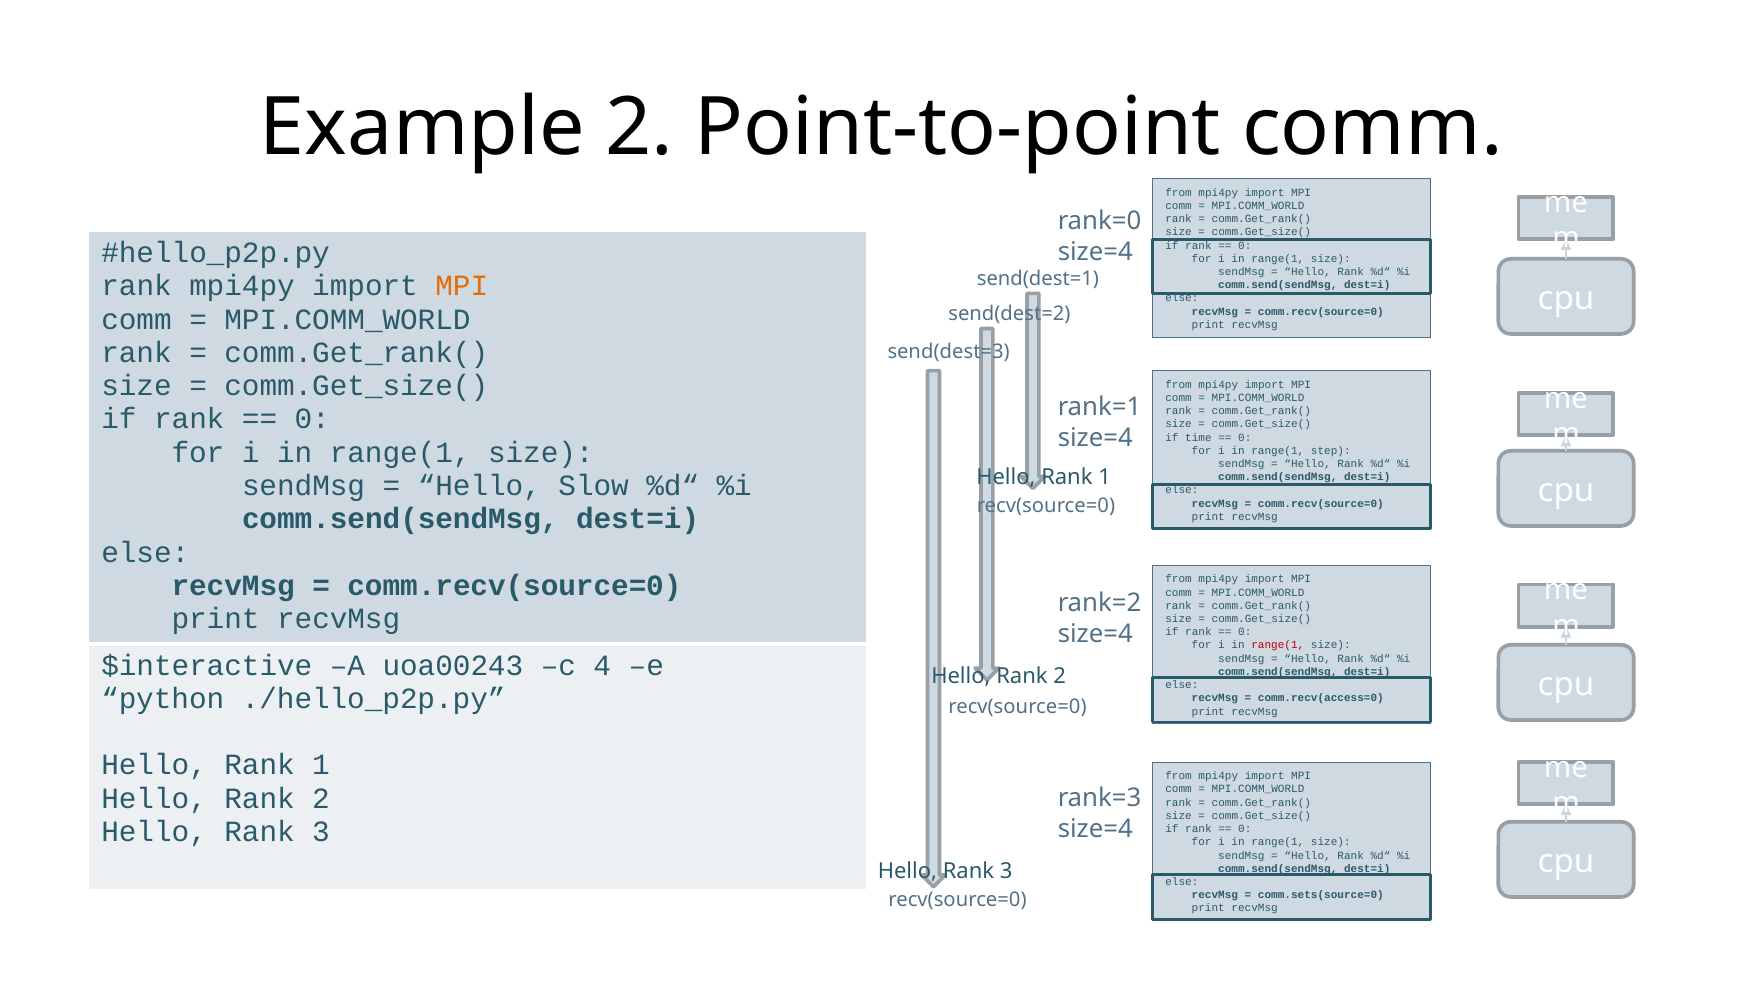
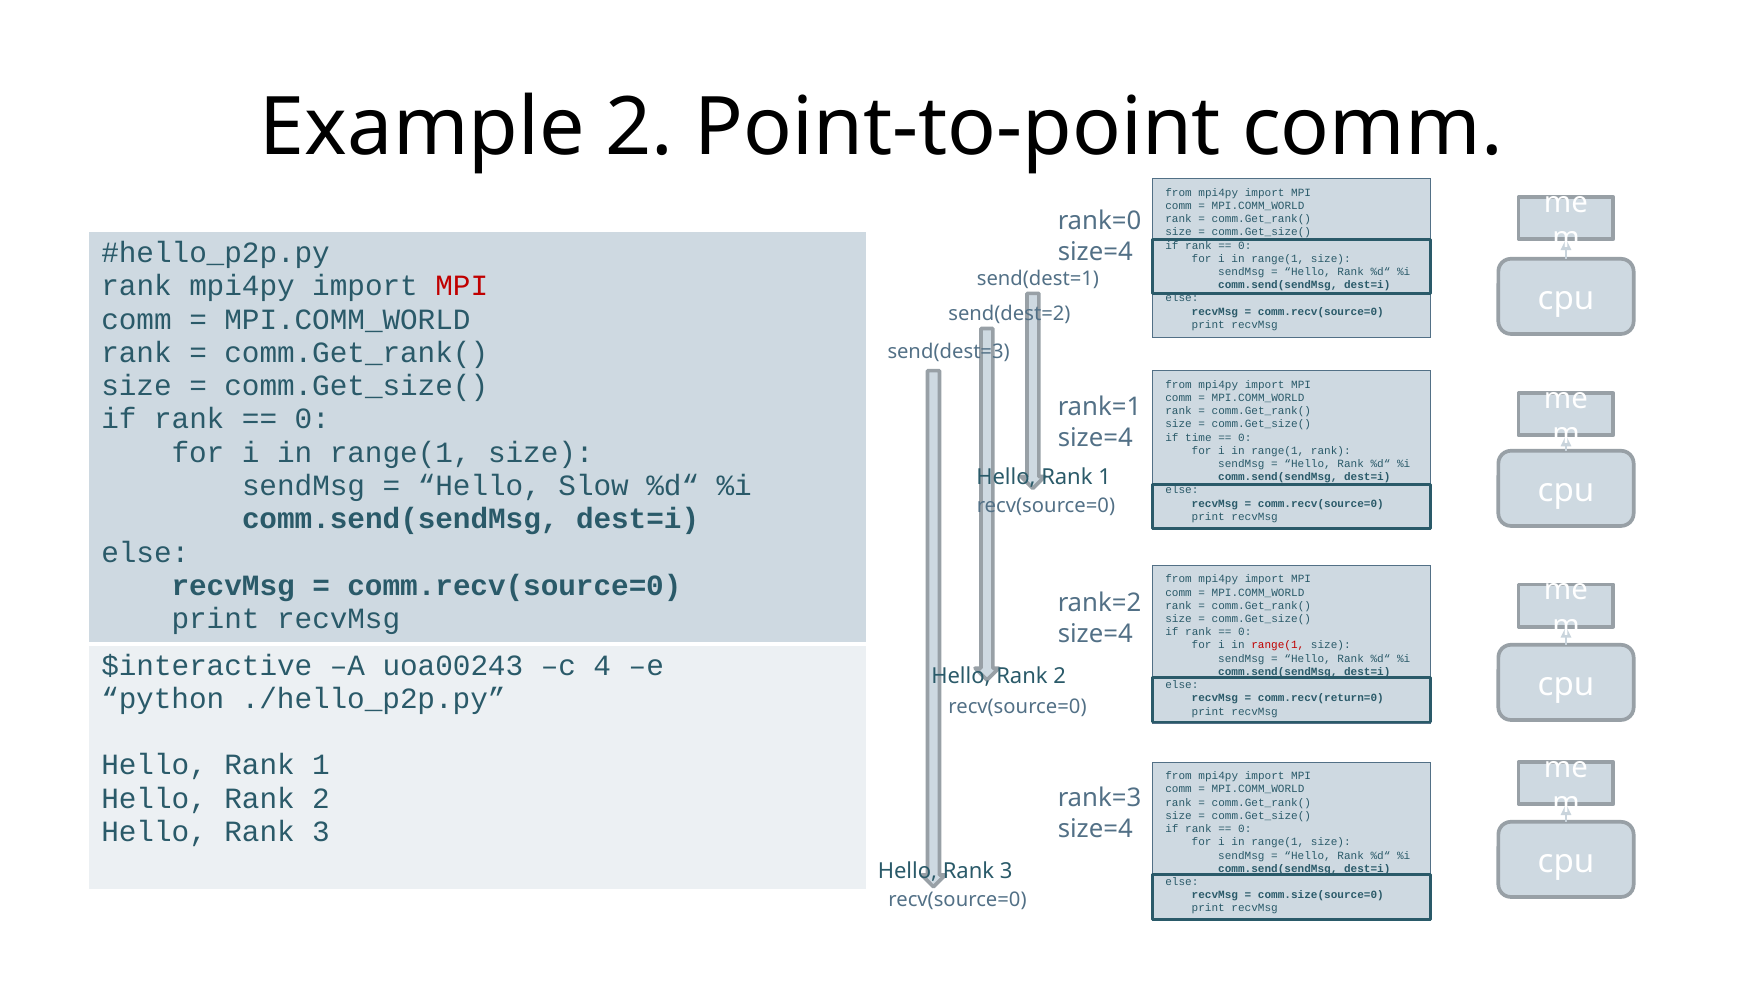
MPI colour: orange -> red (462, 286)
range(1 step: step -> rank (1331, 451)
comm.recv(access=0: comm.recv(access=0 -> comm.recv(return=0 (1321, 698)
comm.sets(source=0: comm.sets(source=0 -> comm.size(source=0 (1321, 895)
